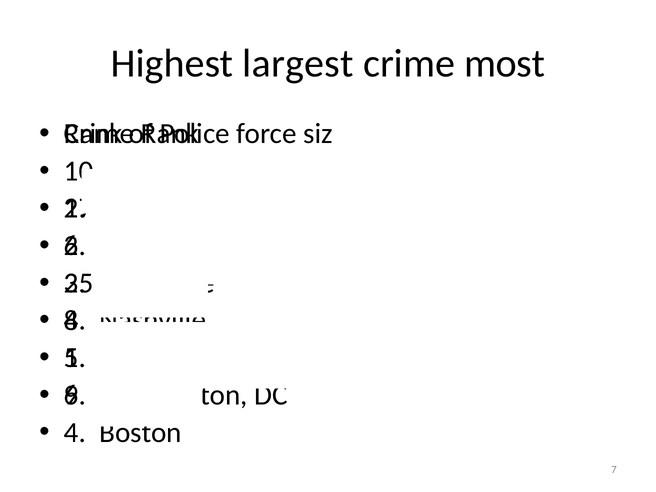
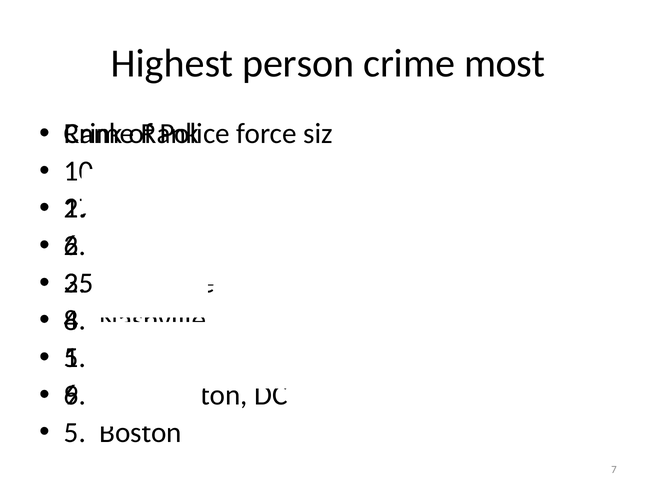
largest: largest -> person (298, 64)
4: 4 -> 5 (75, 432)
